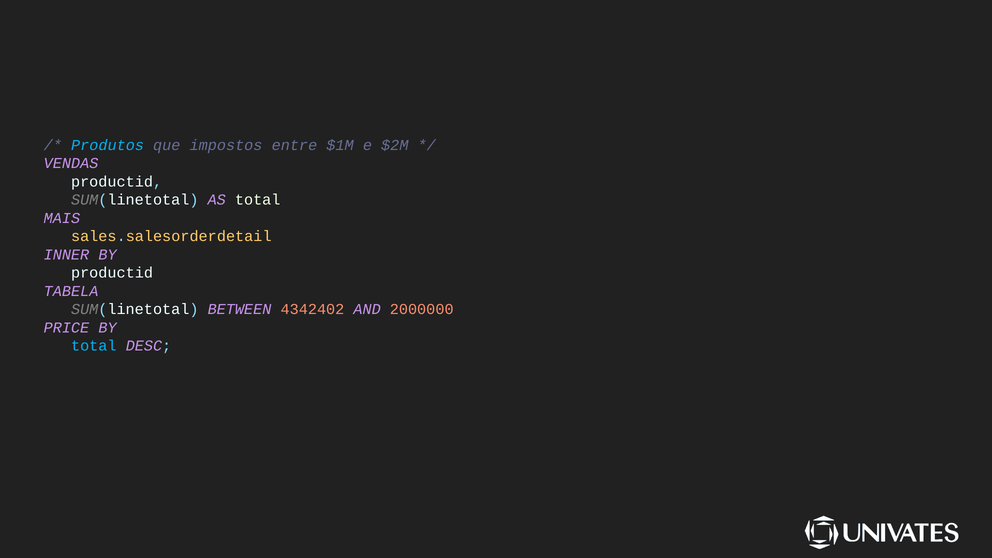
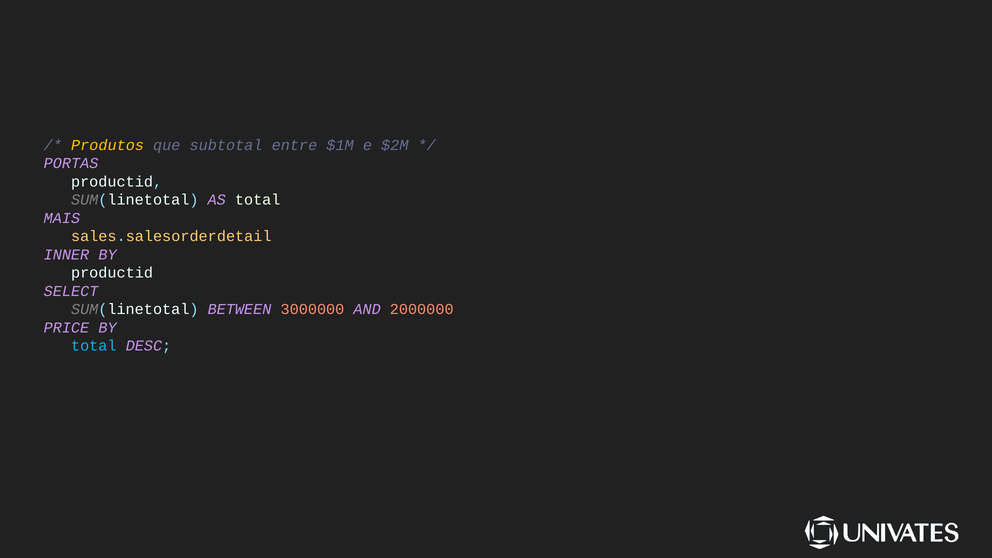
Produtos colour: light blue -> yellow (108, 145)
impostos: impostos -> subtotal (226, 145)
VENDAS: VENDAS -> PORTAS (71, 163)
TABELA: TABELA -> SELECT (71, 291)
4342402: 4342402 -> 3000000 (312, 309)
